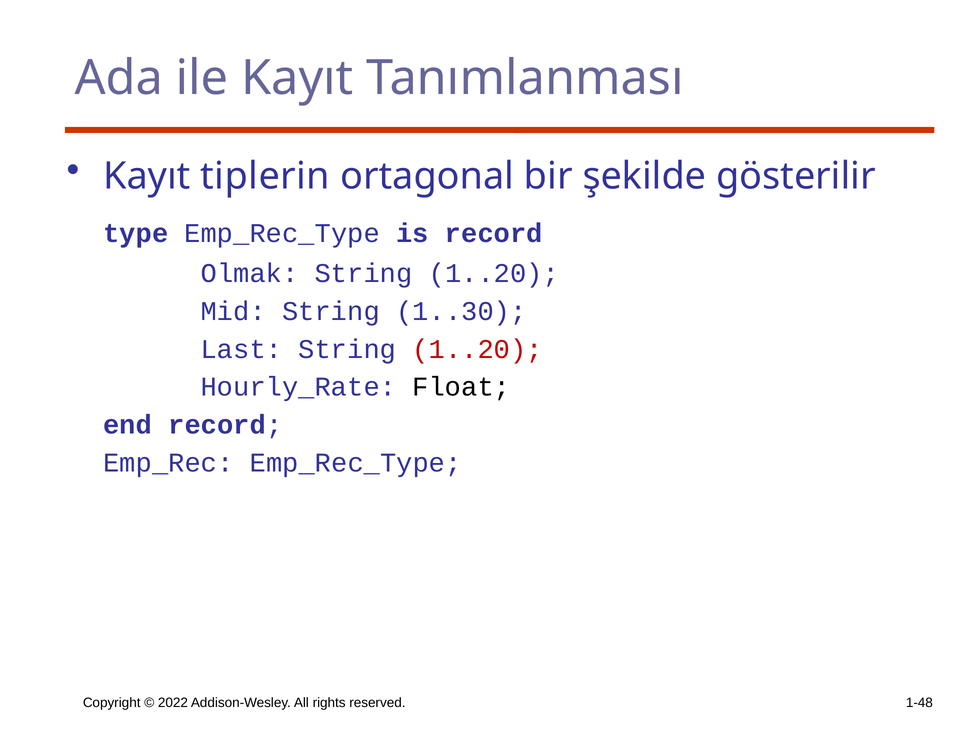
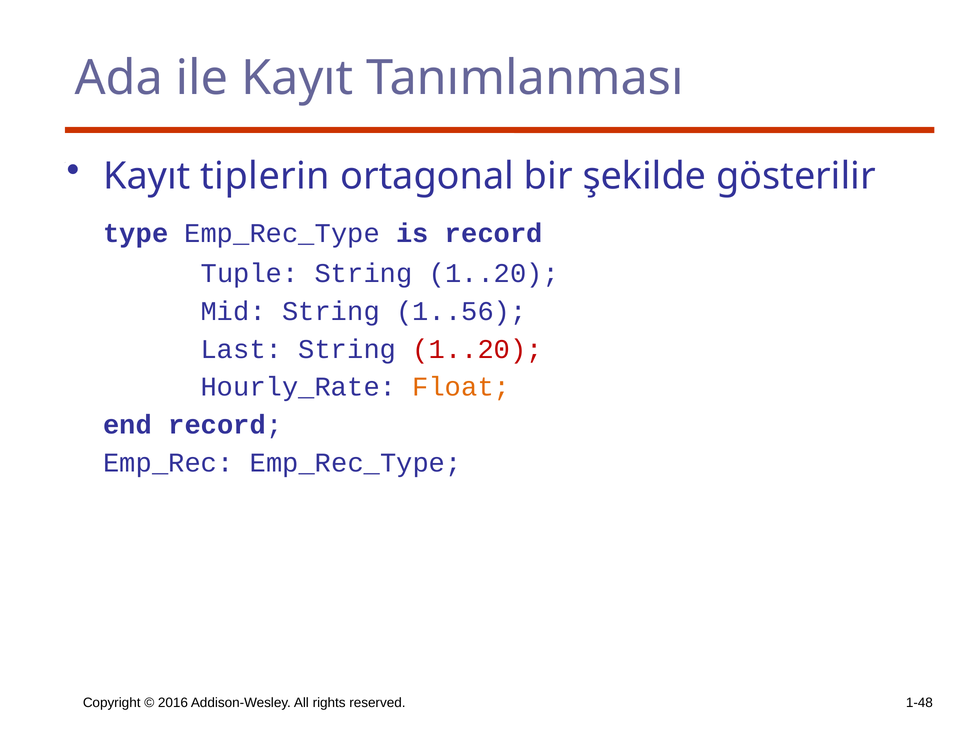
Olmak: Olmak -> Tuple (250, 273)
1..30: 1..30 -> 1..56 (461, 311)
Float colour: black -> orange (461, 387)
2022: 2022 -> 2016 (173, 703)
